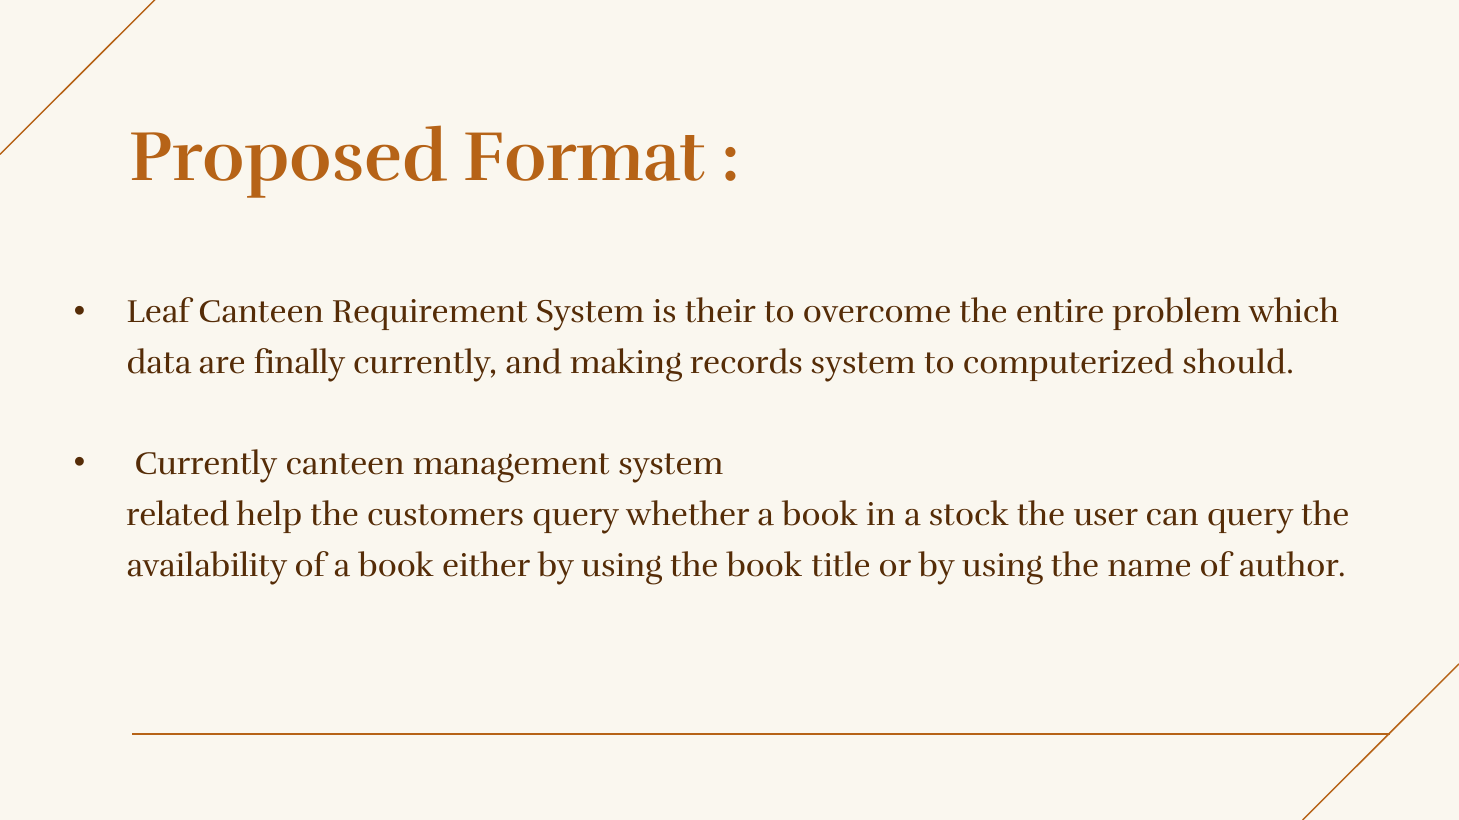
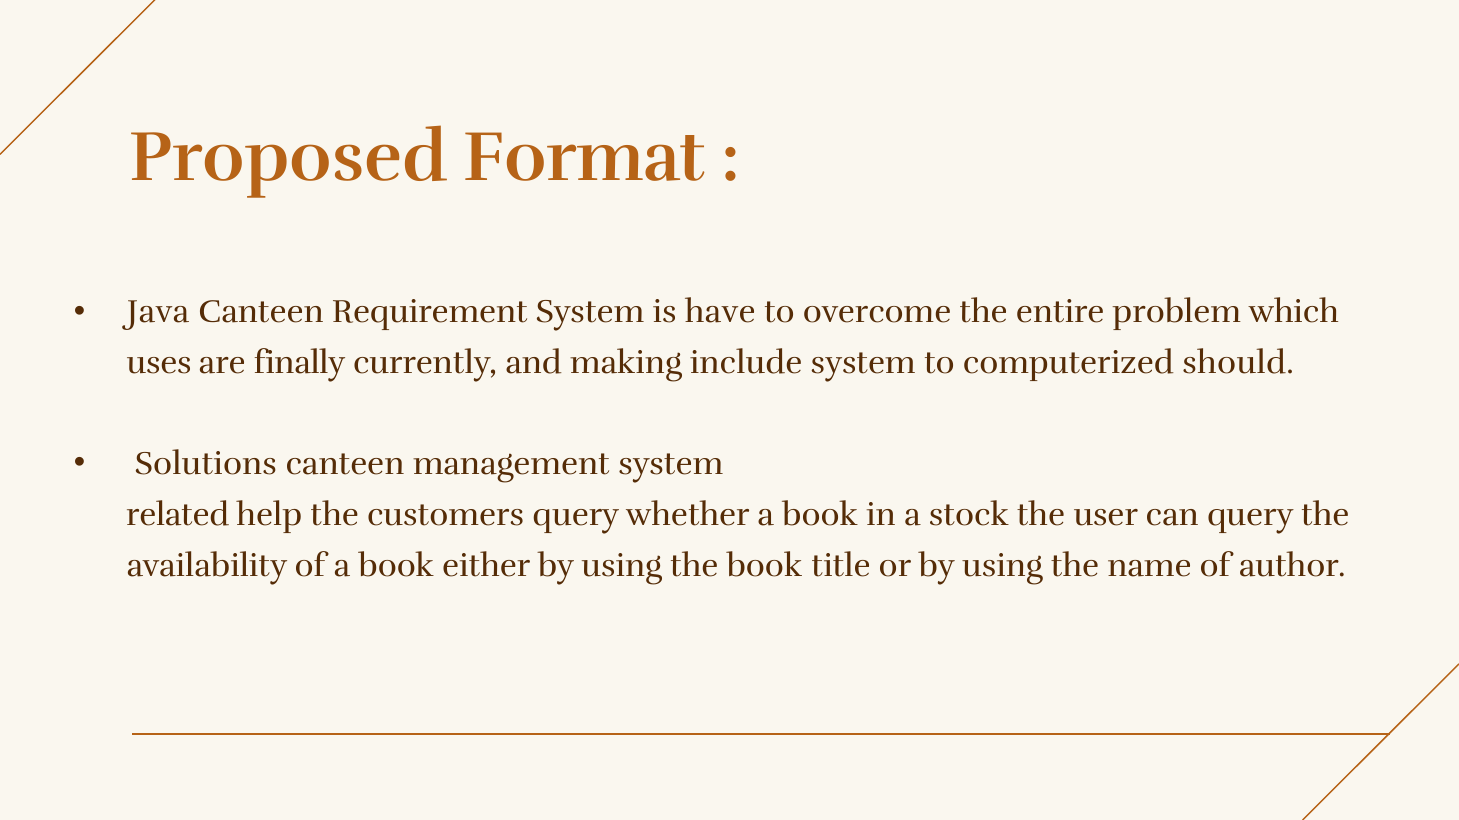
Leaf: Leaf -> Java (158, 313)
their: their -> have (720, 313)
data: data -> uses (159, 363)
records: records -> include (746, 363)
Currently: Currently -> Solutions (206, 465)
